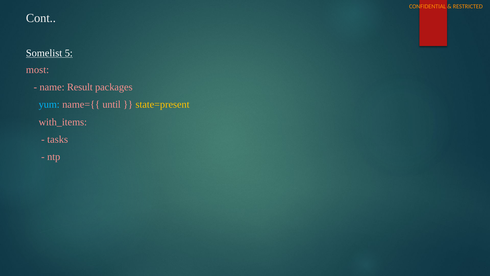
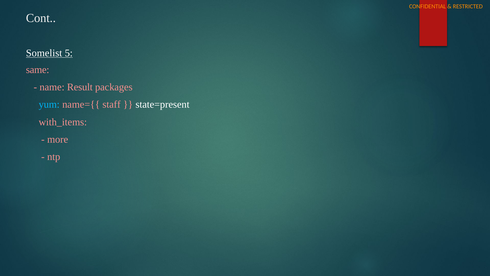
most: most -> same (38, 70)
until: until -> staff (112, 104)
state=present colour: yellow -> white (163, 104)
tasks: tasks -> more (58, 139)
